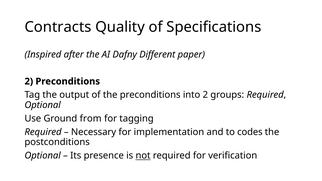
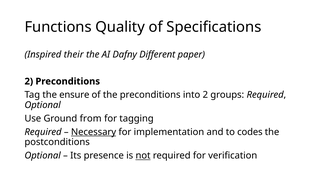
Contracts: Contracts -> Functions (58, 27)
after: after -> their (74, 54)
output: output -> ensure (74, 95)
Necessary underline: none -> present (94, 132)
